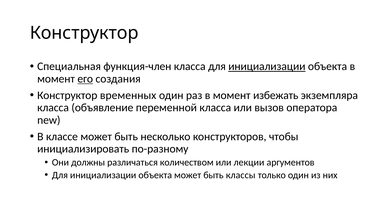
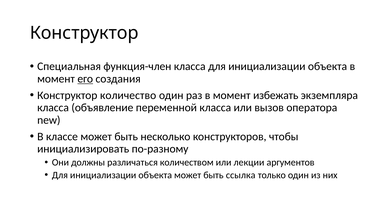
инициализации underline: present -> none (267, 66)
временных: временных -> количество (128, 95)
классы: классы -> ссылка (241, 175)
